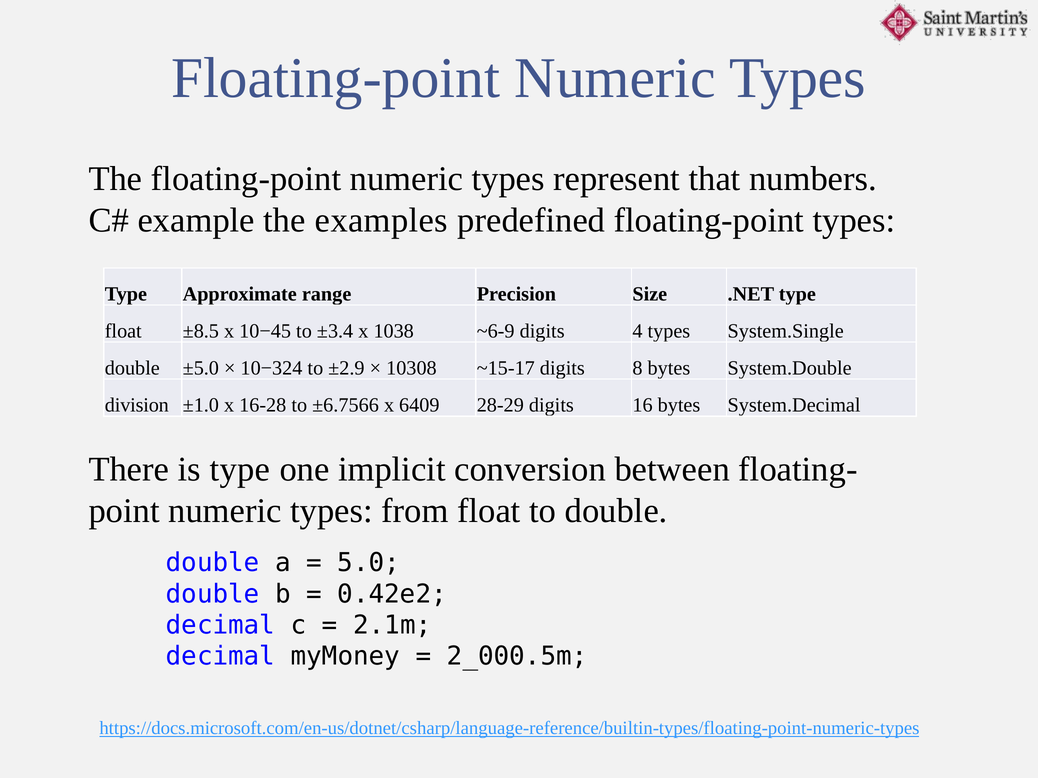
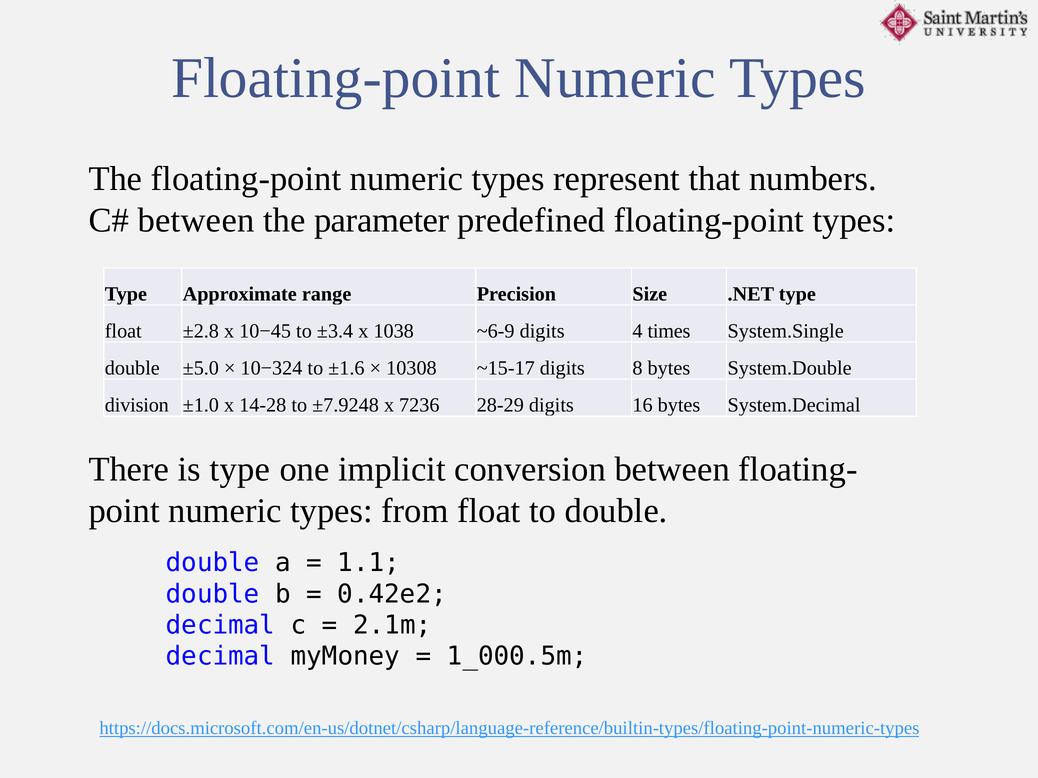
example: example -> between (196, 220)
examples: examples -> parameter (382, 220)
±8.5: ±8.5 -> ±2.8 (201, 331)
4 types: types -> times (669, 331)
±2.9: ±2.9 -> ±1.6 (346, 368)
16-28: 16-28 -> 14-28 (263, 405)
±6.7566: ±6.7566 -> ±7.9248 (346, 405)
6409: 6409 -> 7236 (419, 405)
5.0: 5.0 -> 1.1 (369, 563)
2_000.5m: 2_000.5m -> 1_000.5m (517, 657)
